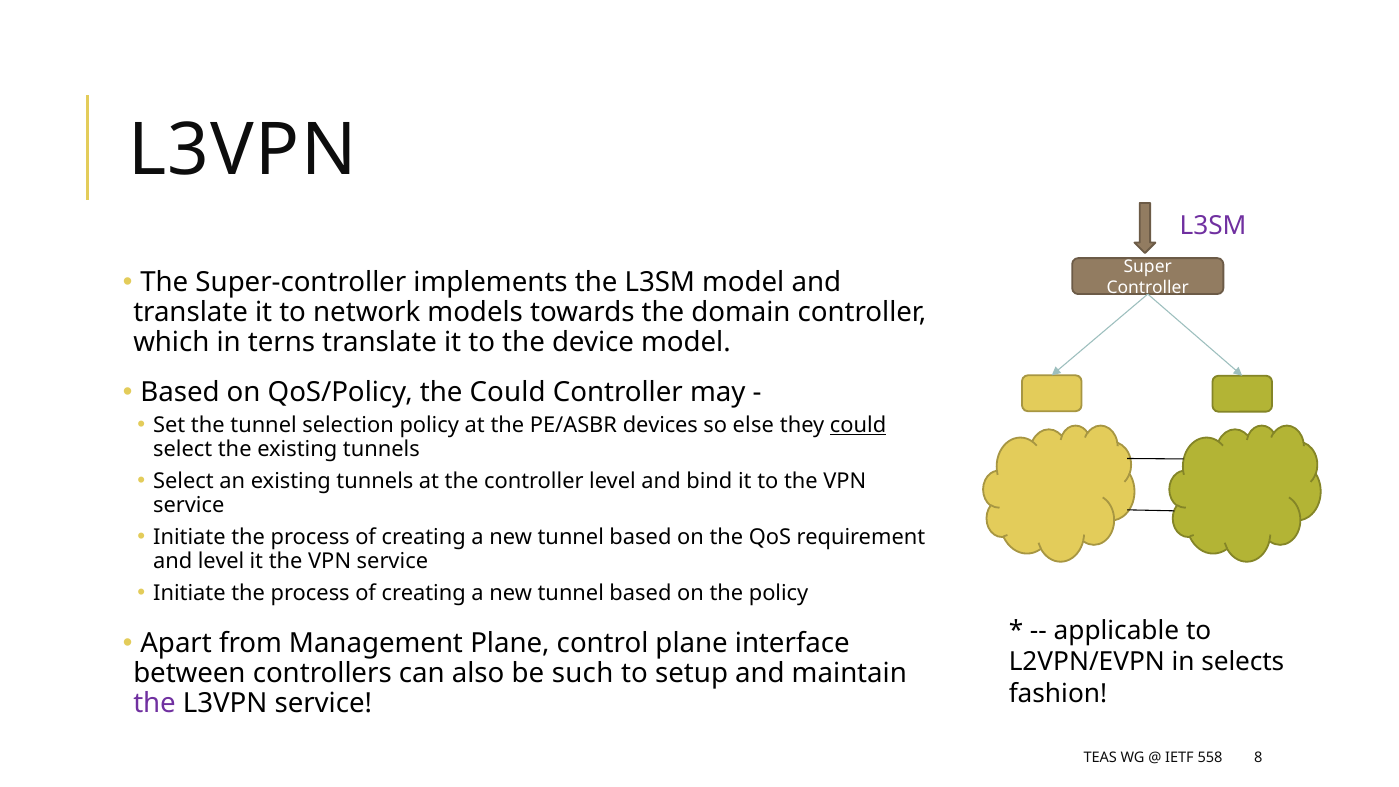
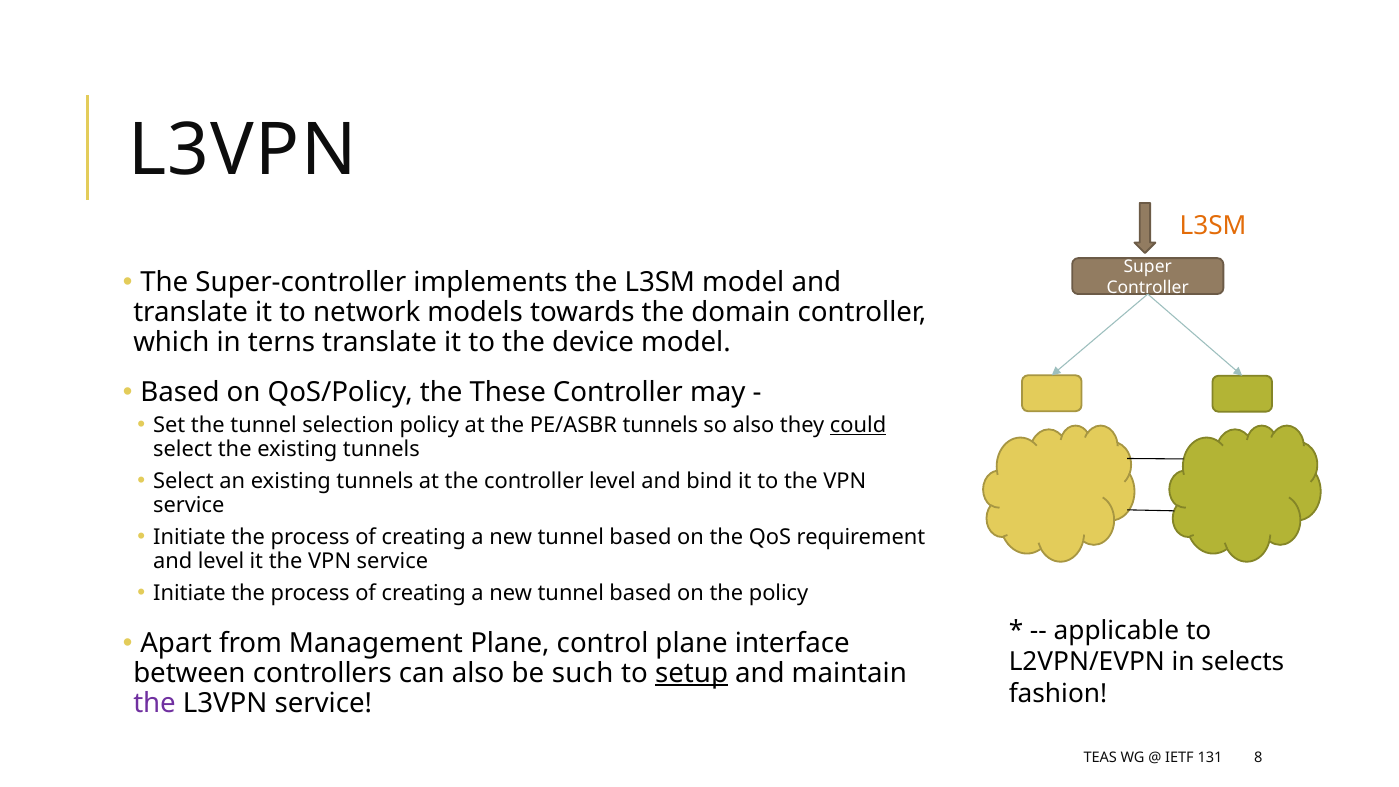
L3SM colour: purple -> orange (1213, 226)
the Could: Could -> These (508, 392)
PE/ASBR devices: devices -> tunnels (660, 425)
so else: else -> also (753, 425)
setup underline: none -> present (692, 673)
558: 558 -> 131 (1210, 758)
